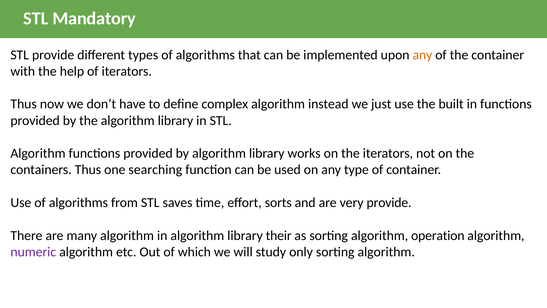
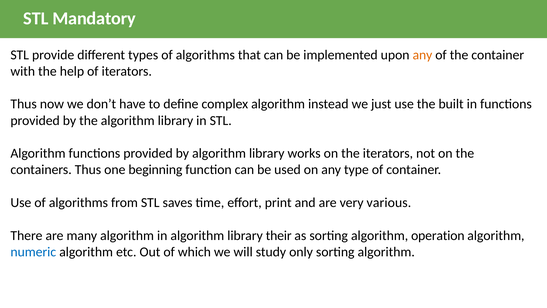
searching: searching -> beginning (155, 170)
sorts: sorts -> print (278, 202)
very provide: provide -> various (389, 202)
numeric colour: purple -> blue (33, 252)
